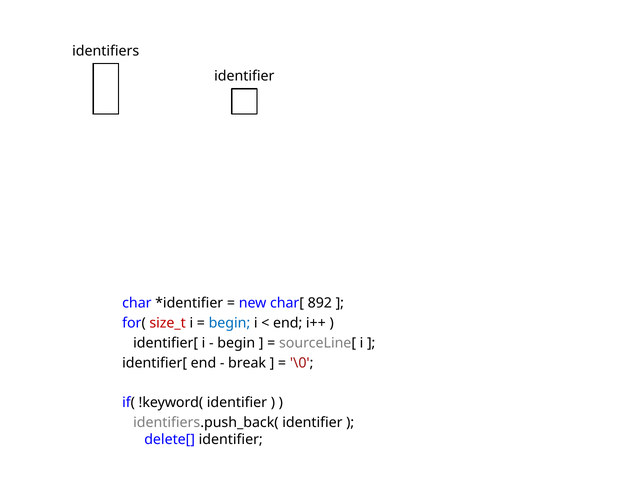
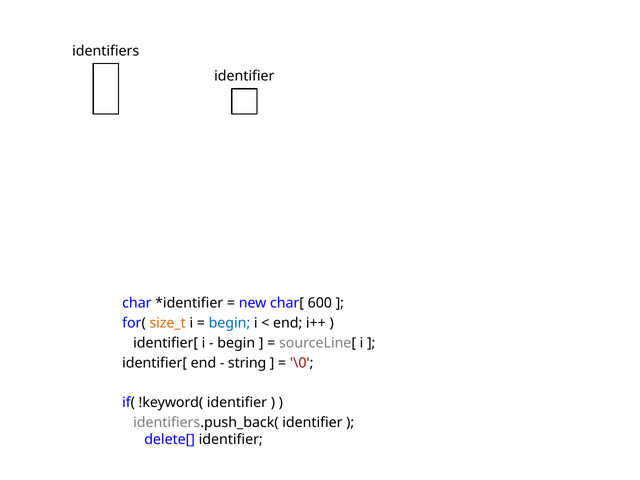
892: 892 -> 600 (320, 303)
size_t colour: red -> orange (168, 323)
break: break -> string (247, 363)
